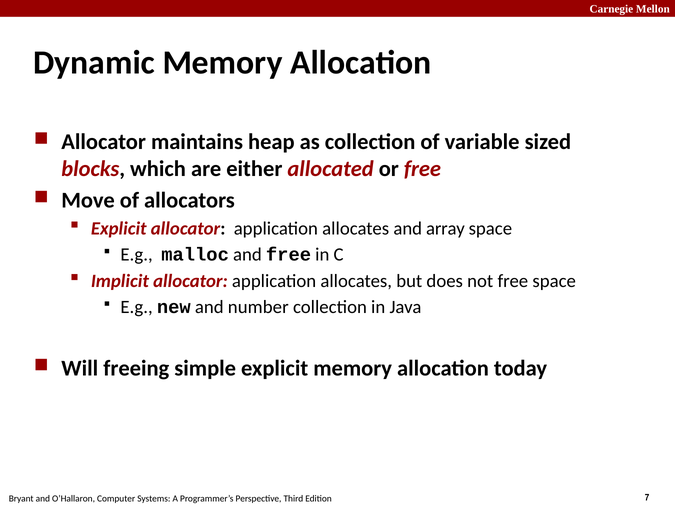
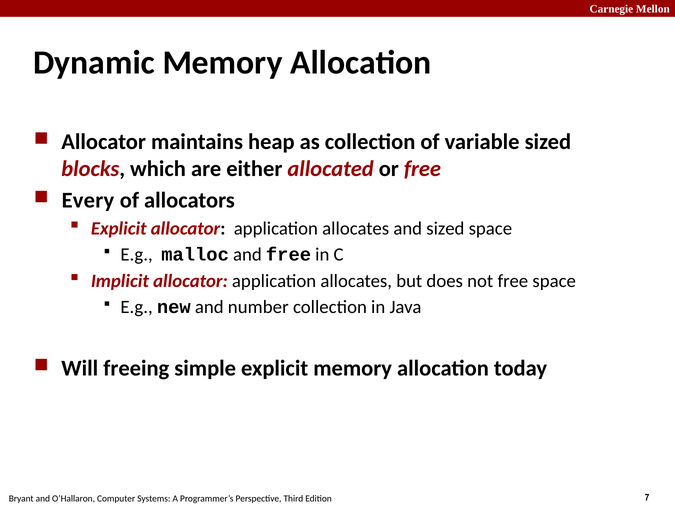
Move: Move -> Every (88, 200)
and array: array -> sized (445, 229)
